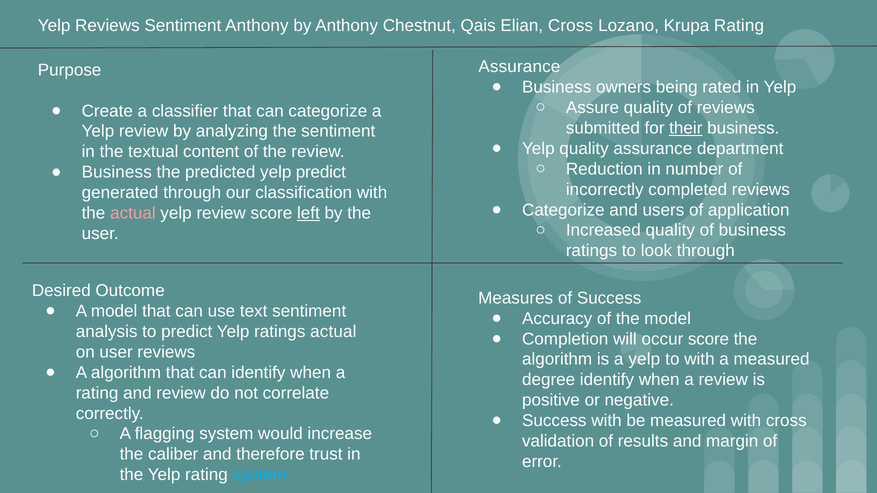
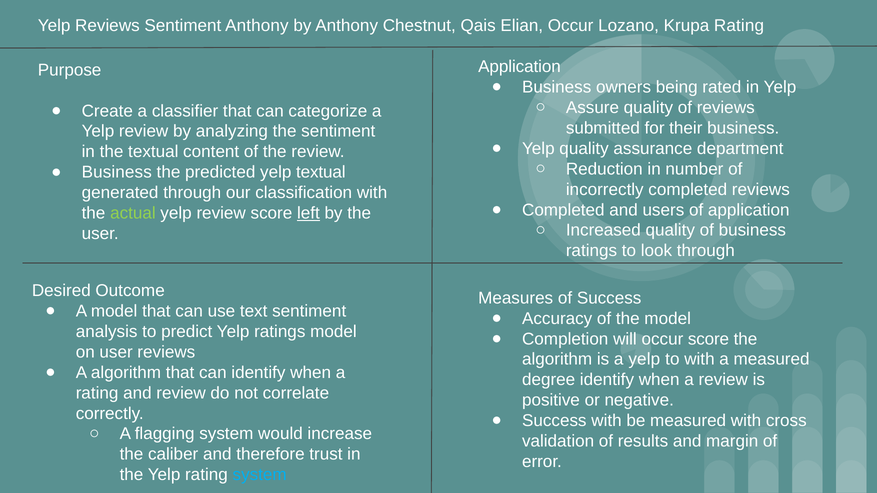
Elian Cross: Cross -> Occur (571, 25)
Assurance: Assurance -> Application (520, 67)
their underline: present -> none (686, 128)
yelp predict: predict -> textual (321, 172)
Categorize: Categorize -> Completed (563, 210)
actual colour: pink -> light green (133, 213)
ratings actual: actual -> model (333, 332)
